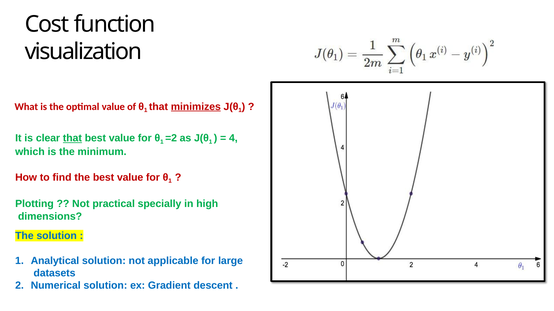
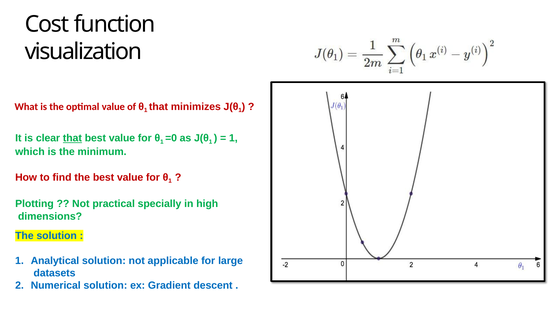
minimizes underline: present -> none (196, 107)
=2: =2 -> =0 (171, 138)
4: 4 -> 1 (233, 138)
